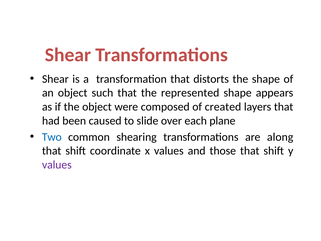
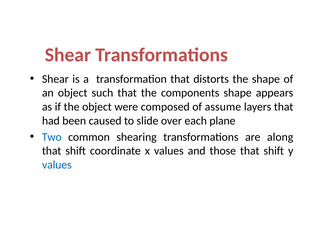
represented: represented -> components (190, 93)
created: created -> assume (223, 107)
values colour: purple -> blue (57, 165)
